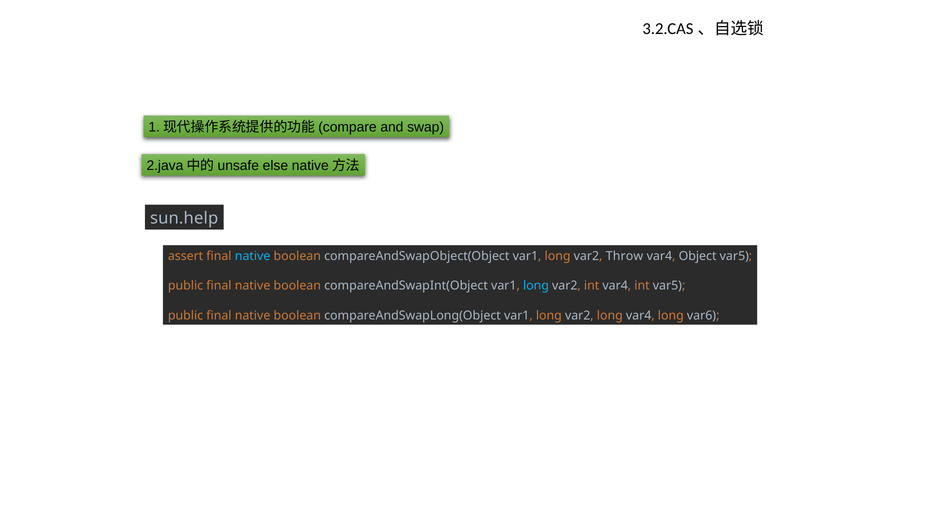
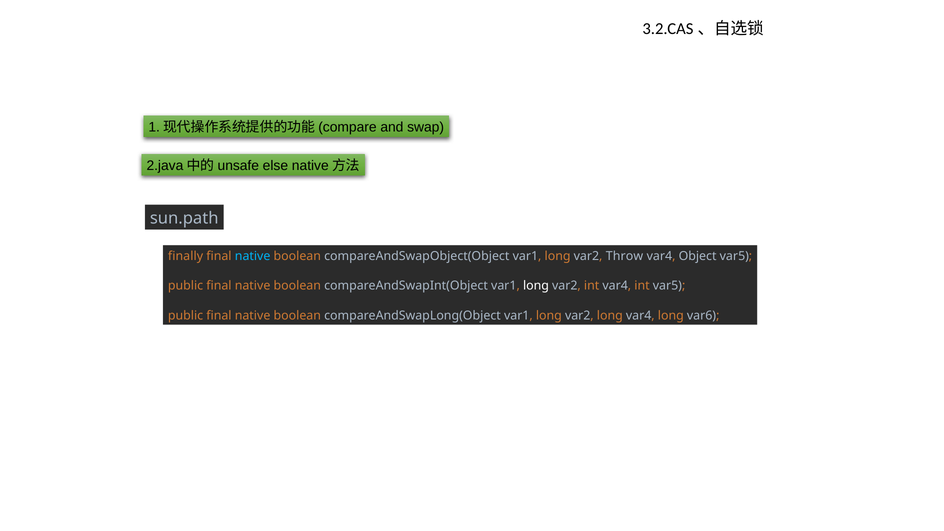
sun.help: sun.help -> sun.path (184, 218)
assert: assert -> finally (186, 256)
long colour: light blue -> white (536, 286)
